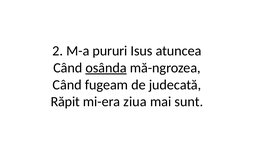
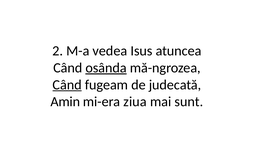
pururi: pururi -> vedea (110, 51)
Când underline: none -> present (67, 85)
Răpit: Răpit -> Amin (65, 102)
